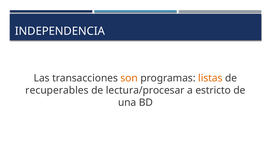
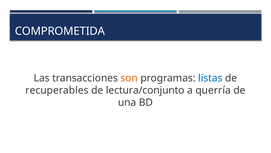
INDEPENDENCIA: INDEPENDENCIA -> COMPROMETIDA (60, 31)
listas colour: orange -> blue (210, 78)
lectura/procesar: lectura/procesar -> lectura/conjunto (145, 90)
estricto: estricto -> querría (213, 90)
